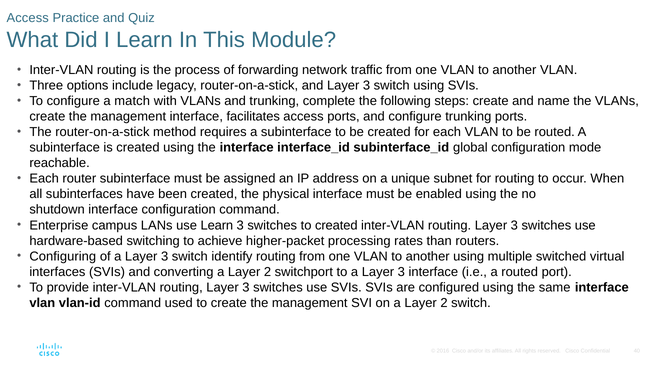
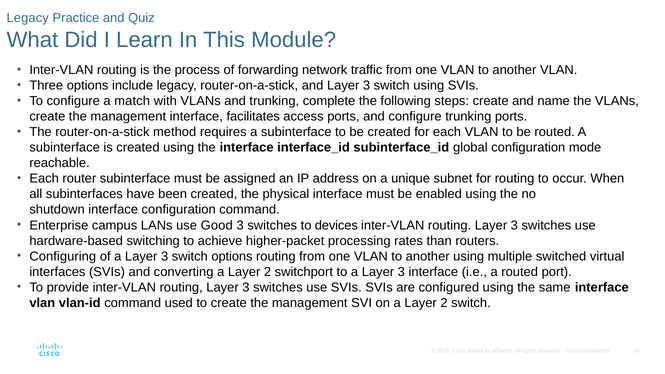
Access: Access -> Legacy (28, 18)
use Learn: Learn -> Good (217, 225)
to created: created -> devices (336, 225)
switch identify: identify -> options (232, 256)
